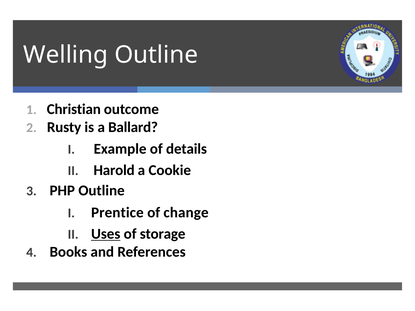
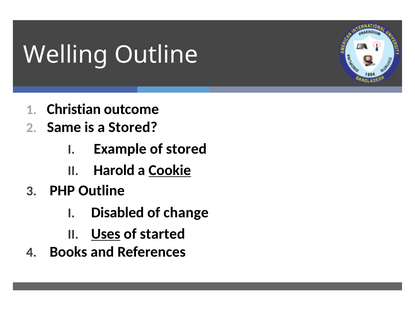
Rusty: Rusty -> Same (64, 127)
a Ballard: Ballard -> Stored (133, 127)
of details: details -> stored (186, 149)
Cookie underline: none -> present (170, 170)
Prentice: Prentice -> Disabled (118, 213)
storage: storage -> started (162, 234)
